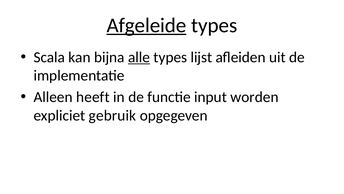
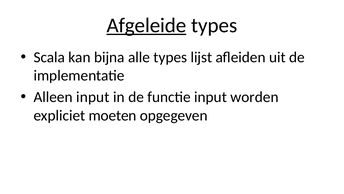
alle underline: present -> none (139, 57)
Alleen heeft: heeft -> input (93, 97)
gebruik: gebruik -> moeten (113, 115)
